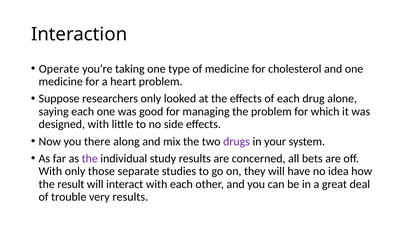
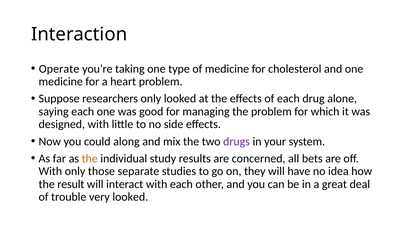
there: there -> could (97, 141)
the colour: purple -> orange (90, 158)
very results: results -> looked (130, 197)
